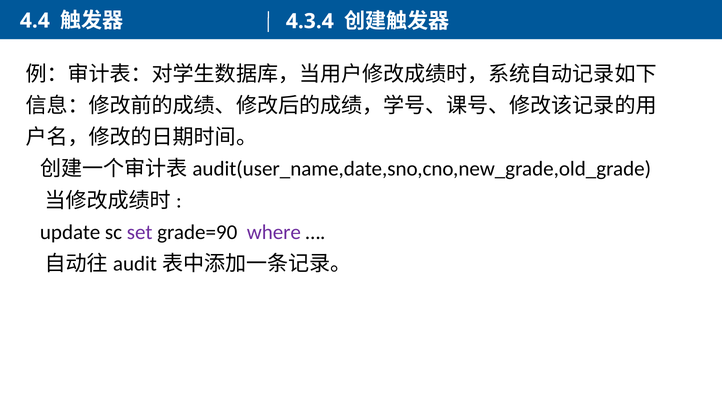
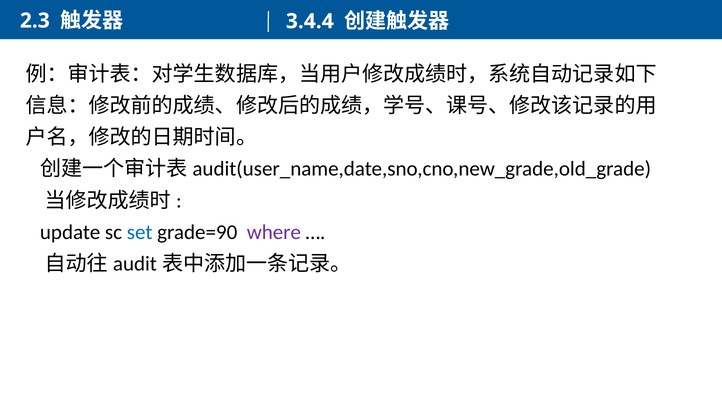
4.4: 4.4 -> 2.3 (35, 21)
4.3.4: 4.3.4 -> 3.4.4 (310, 21)
set colour: purple -> blue (140, 232)
